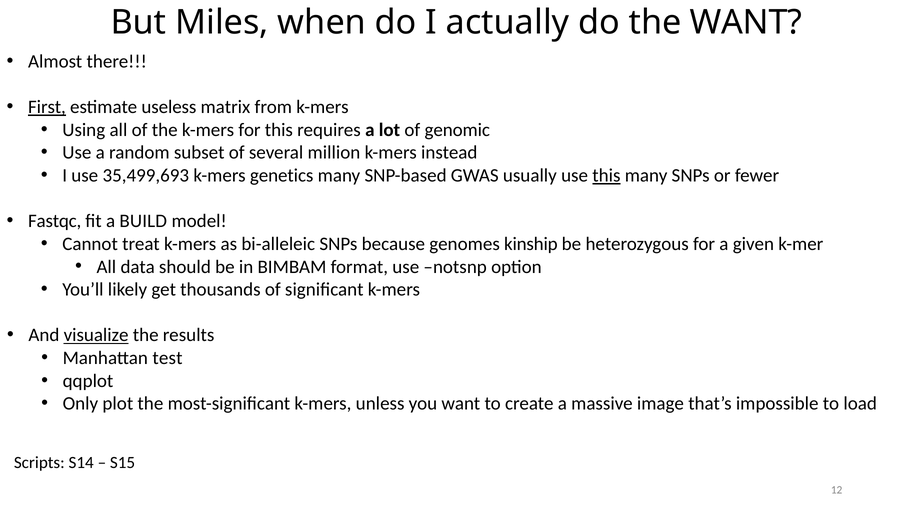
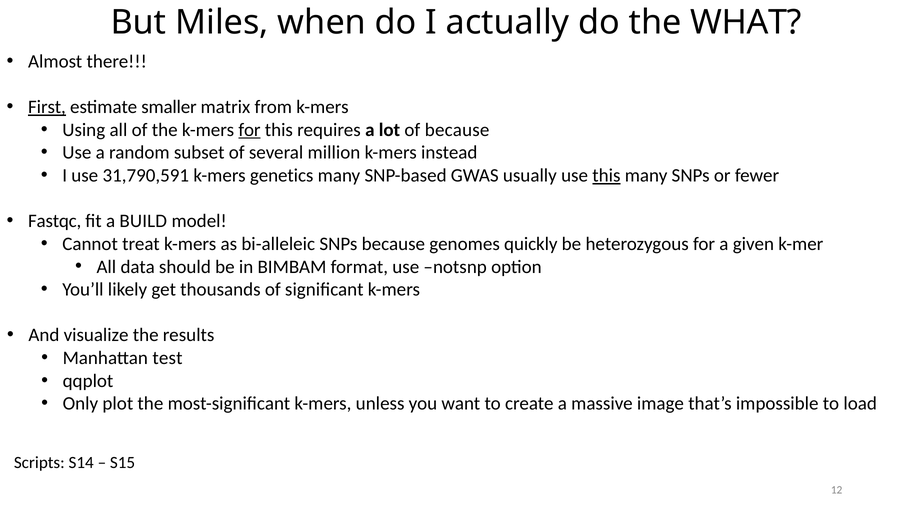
the WANT: WANT -> WHAT (746, 22)
useless: useless -> smaller (169, 107)
for underline: none -> present (250, 130)
of genomic: genomic -> because (457, 130)
35,499,693: 35,499,693 -> 31,790,591 (146, 176)
kinship: kinship -> quickly (531, 244)
visualize underline: present -> none (96, 335)
